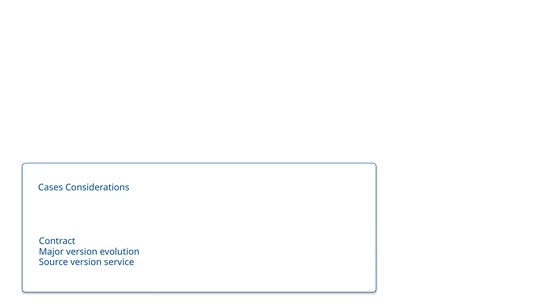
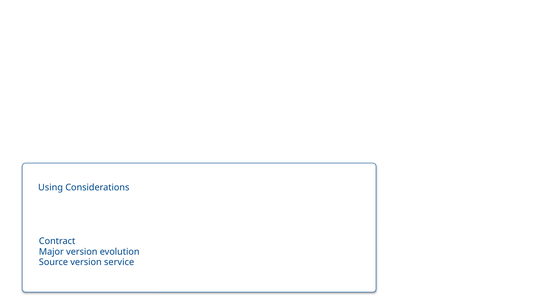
Cases: Cases -> Using (51, 187)
